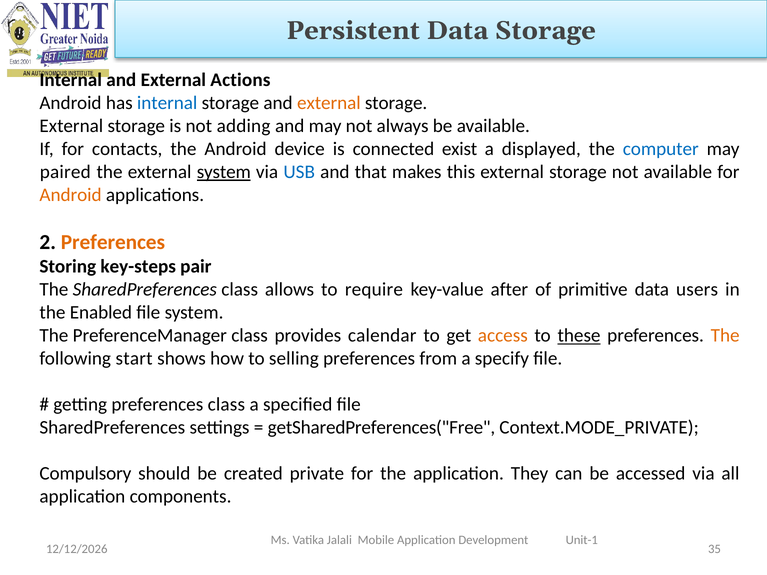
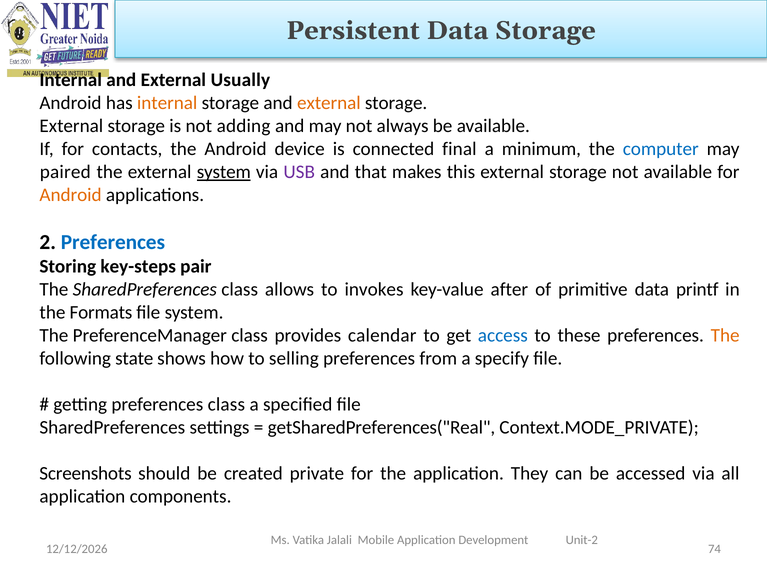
Actions: Actions -> Usually (240, 80)
internal colour: blue -> orange (167, 103)
exist: exist -> final (459, 149)
displayed: displayed -> minimum (541, 149)
USB colour: blue -> purple (299, 172)
Preferences colour: orange -> blue (113, 243)
require: require -> invokes (374, 290)
users: users -> printf (697, 290)
Enabled: Enabled -> Formats (101, 313)
access colour: orange -> blue (503, 336)
these underline: present -> none (579, 336)
start: start -> state (134, 359)
getSharedPreferences("Free: getSharedPreferences("Free -> getSharedPreferences("Real (381, 428)
Compulsory: Compulsory -> Screenshots (85, 474)
Unit-1: Unit-1 -> Unit-2 (582, 540)
35: 35 -> 74 (715, 549)
